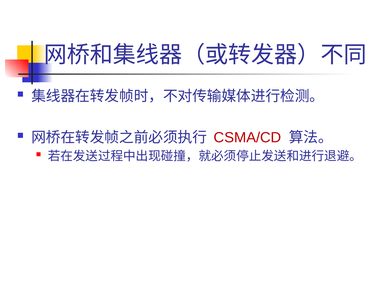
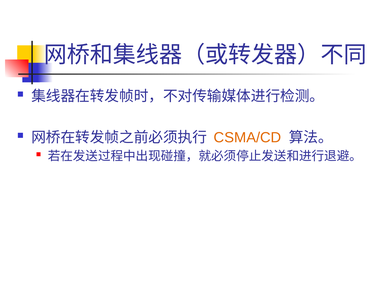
CSMA/CD colour: red -> orange (247, 137)
